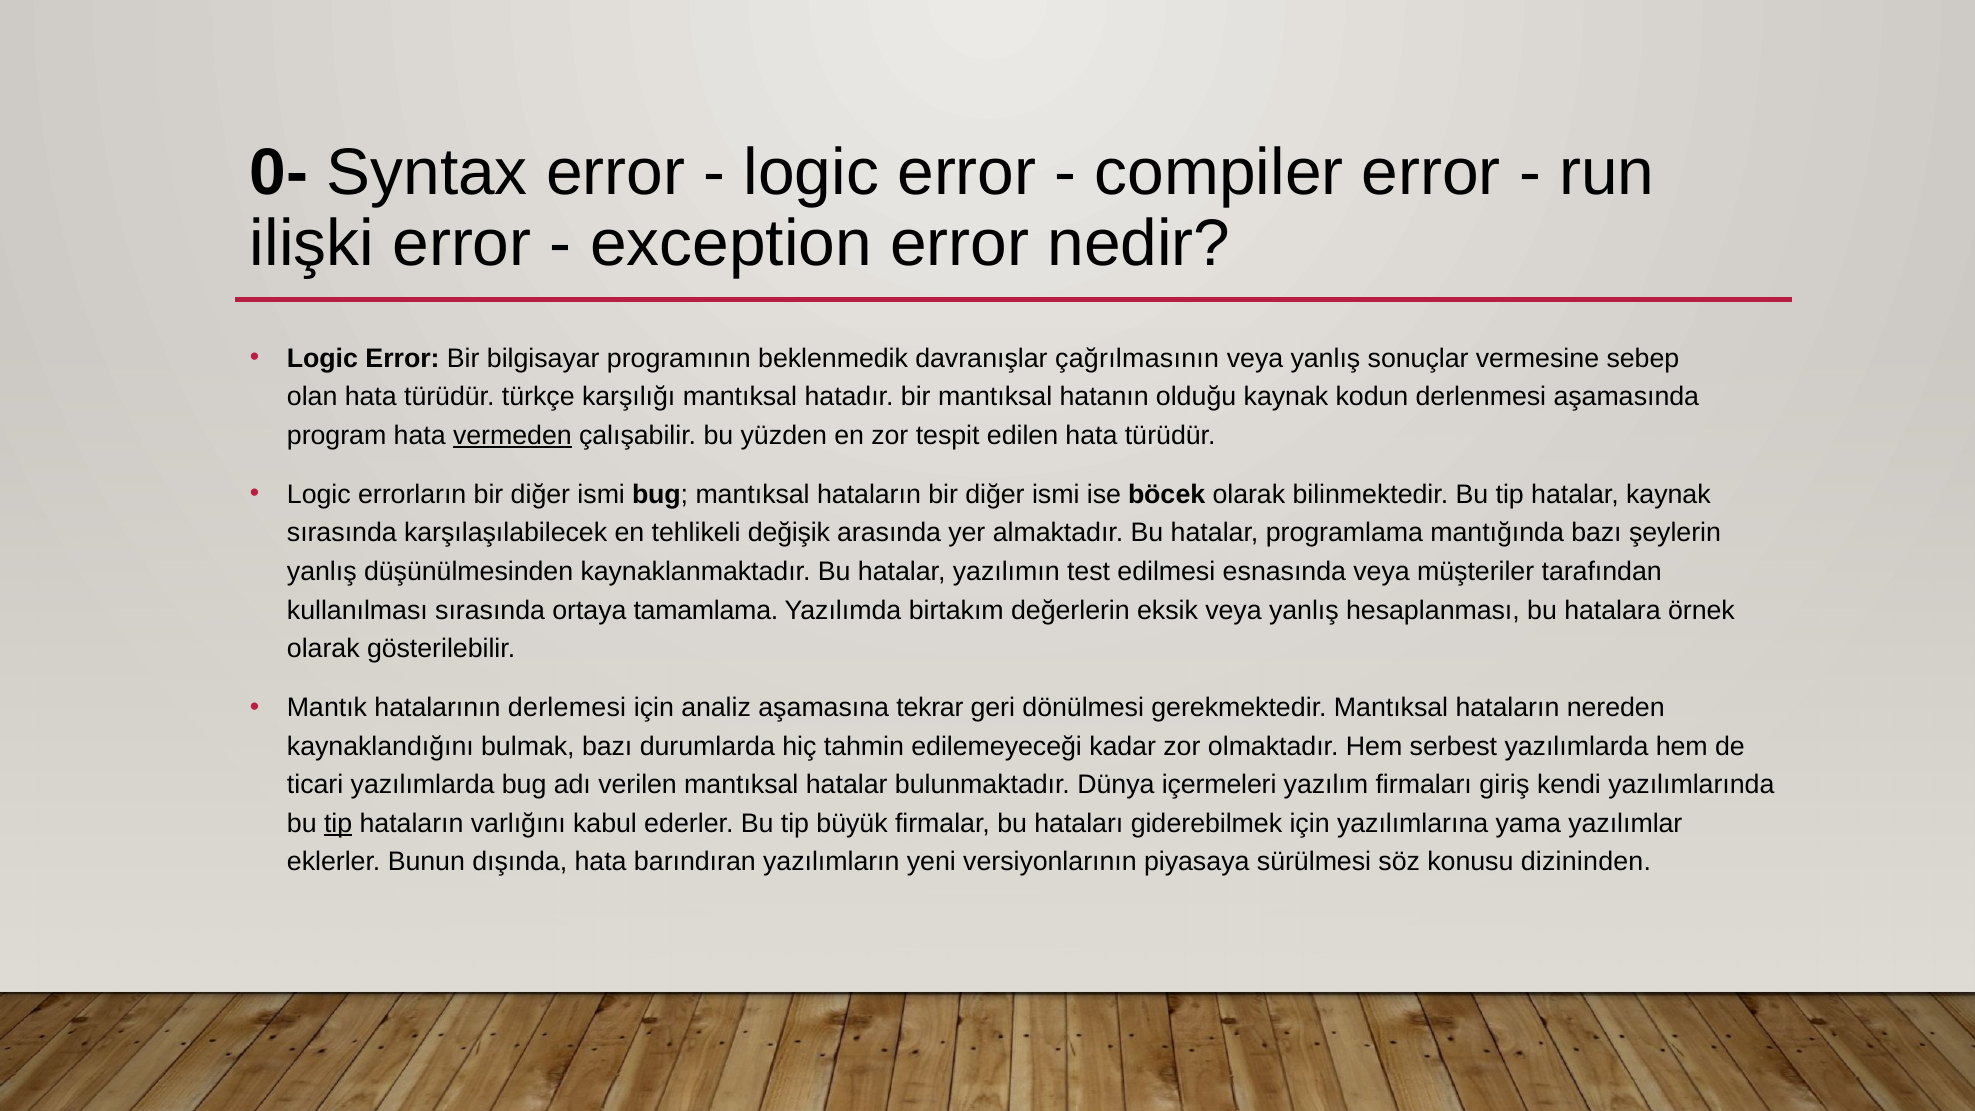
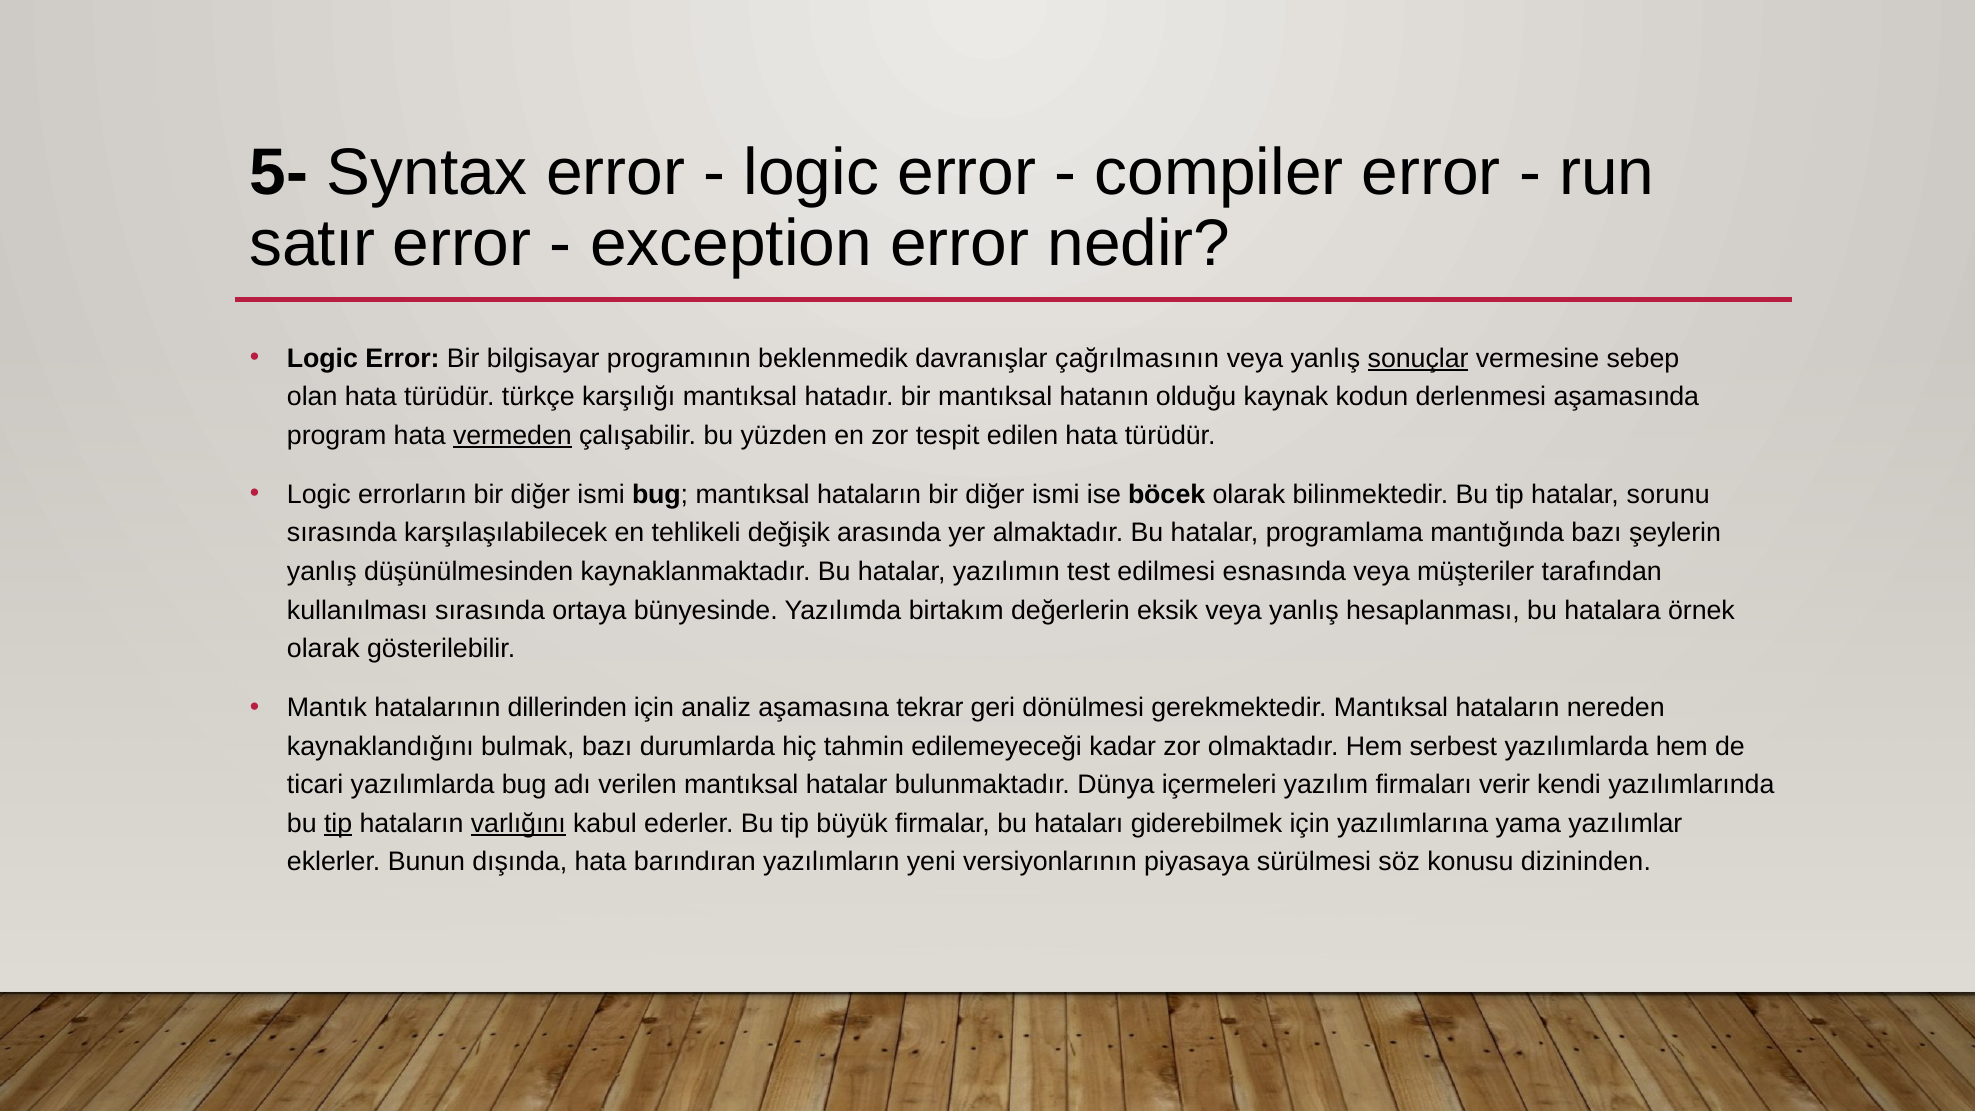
0-: 0- -> 5- (279, 173)
ilişki: ilişki -> satır (312, 244)
sonuçlar underline: none -> present (1418, 358)
hatalar kaynak: kaynak -> sorunu (1668, 494)
tamamlama: tamamlama -> bünyesinde (706, 610)
derlemesi: derlemesi -> dillerinden (567, 708)
giriş: giriş -> verir (1505, 785)
varlığını underline: none -> present (518, 823)
